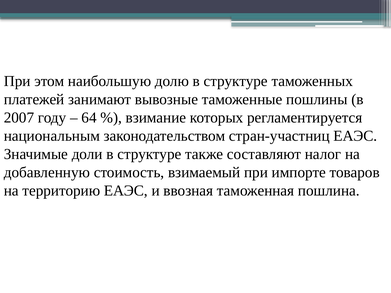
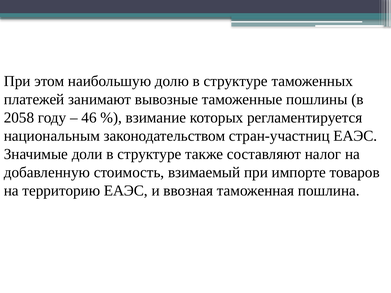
2007: 2007 -> 2058 (19, 118)
64: 64 -> 46 (89, 118)
